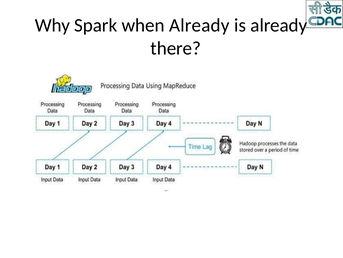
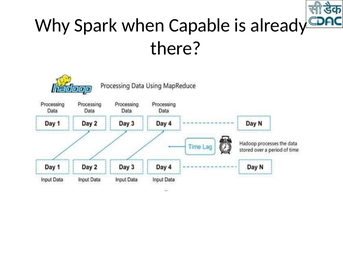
when Already: Already -> Capable (200, 25)
